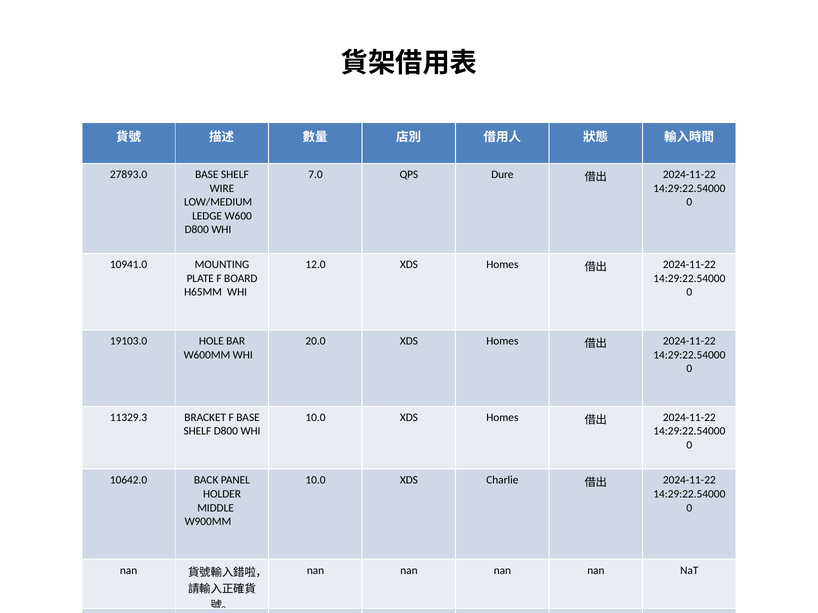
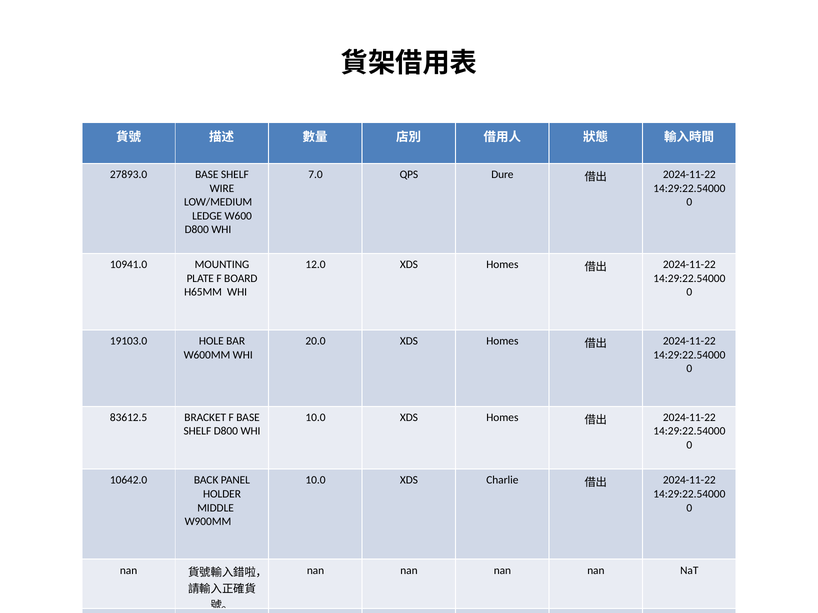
11329.3: 11329.3 -> 83612.5 (129, 418)
